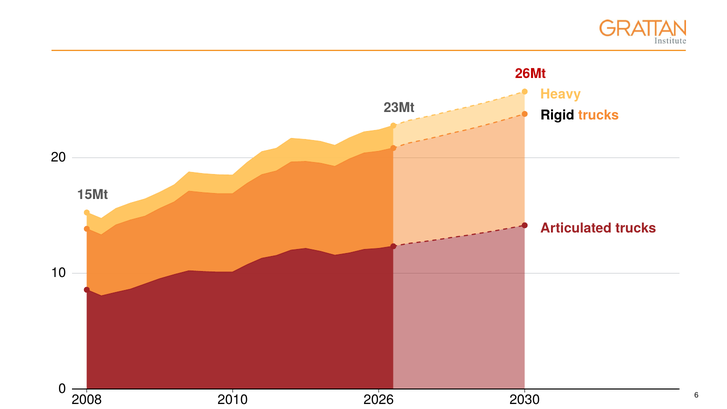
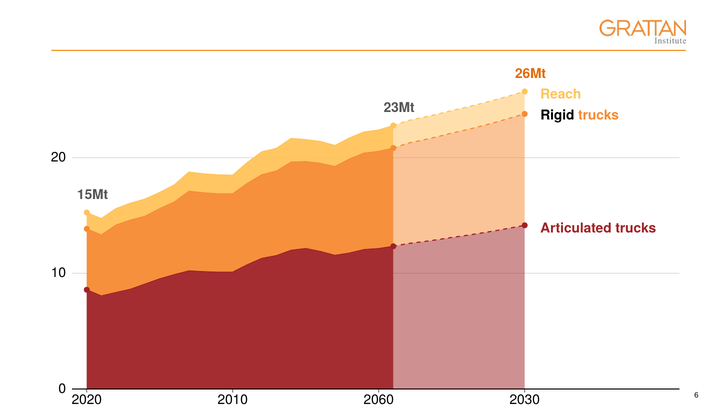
26Mt colour: red -> orange (531, 74)
Heavy: Heavy -> Reach (561, 94)
2008: 2008 -> 2020 (87, 399)
2026: 2026 -> 2060 (379, 399)
